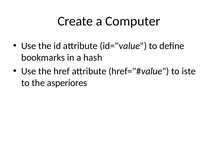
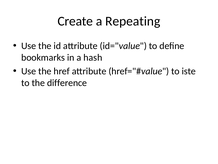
Computer: Computer -> Repeating (133, 21)
asperiores: asperiores -> difference (67, 83)
